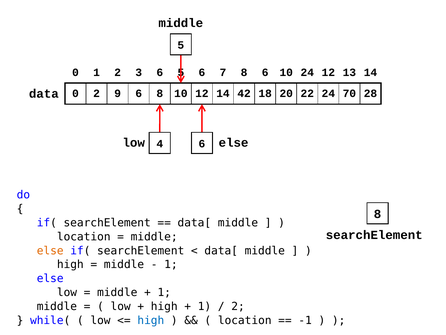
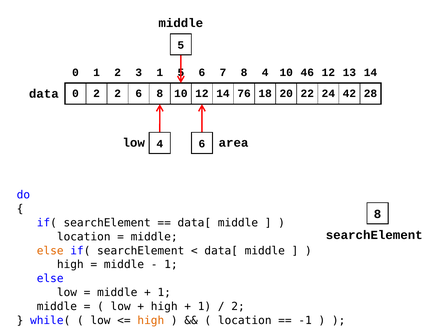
3 6: 6 -> 1 (160, 72)
8 6: 6 -> 4 (265, 72)
10 24: 24 -> 46 (307, 72)
2 9: 9 -> 2 (118, 93)
42: 42 -> 76 (244, 93)
70: 70 -> 42 (349, 93)
low else: else -> area (234, 143)
high colour: blue -> orange (151, 320)
